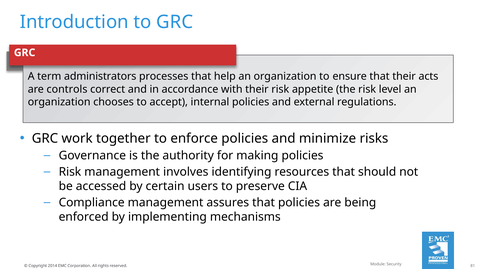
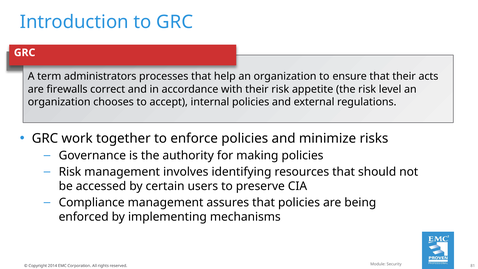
controls: controls -> firewalls (67, 89)
